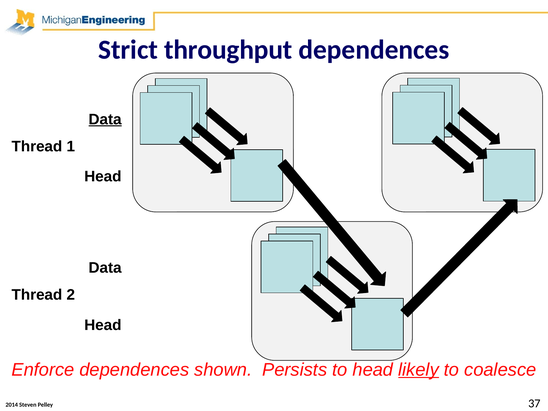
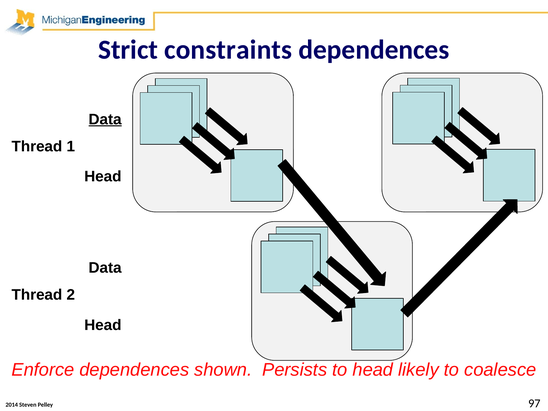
throughput: throughput -> constraints (228, 50)
likely underline: present -> none (419, 370)
37: 37 -> 97 (534, 404)
